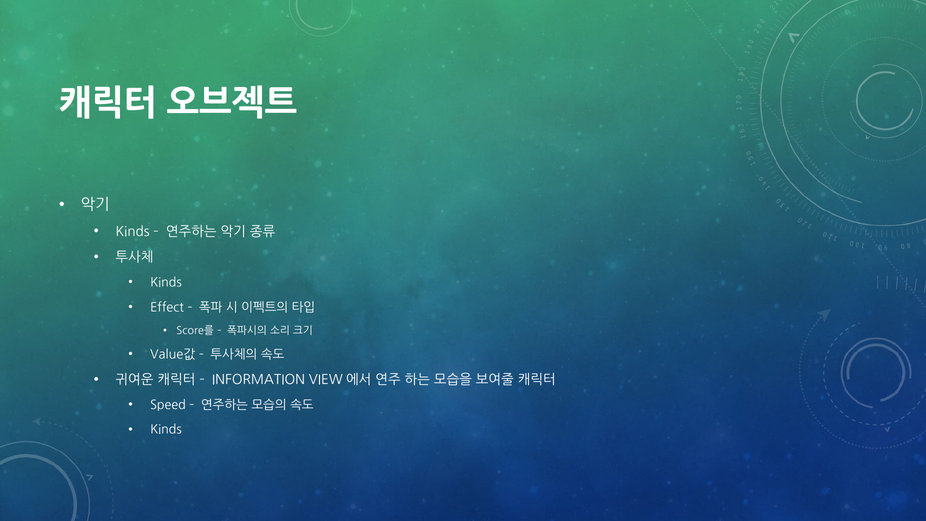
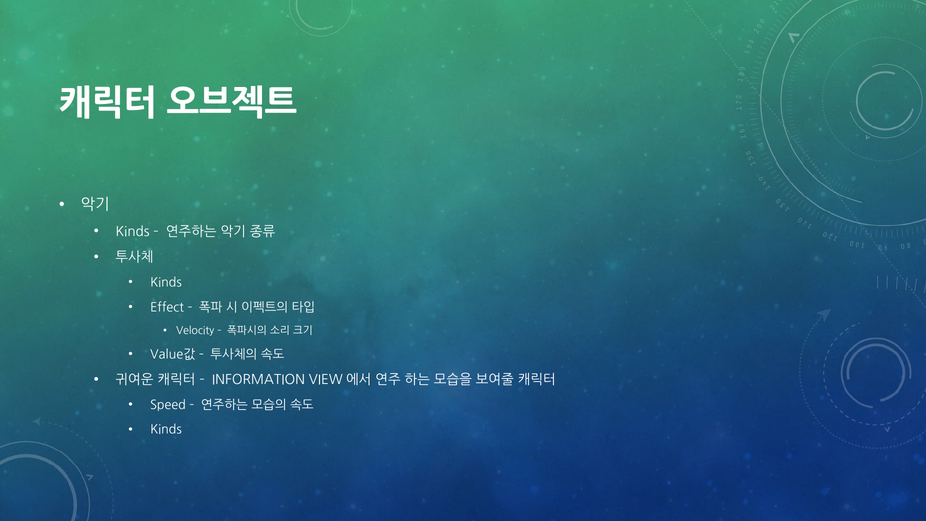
Score를: Score를 -> Velocity (195, 331)
